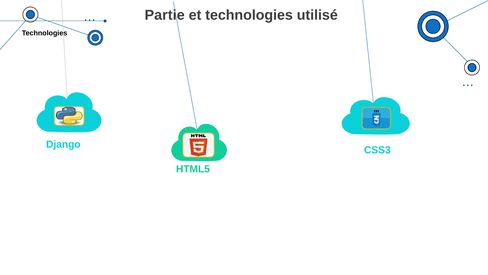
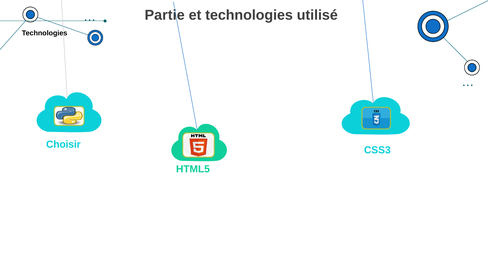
Django: Django -> Choisir (63, 144)
